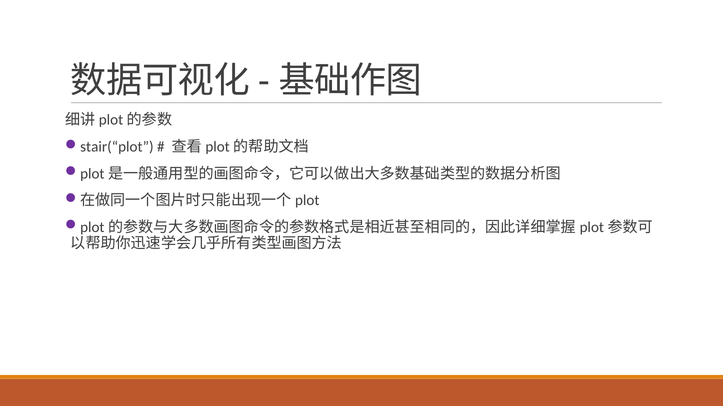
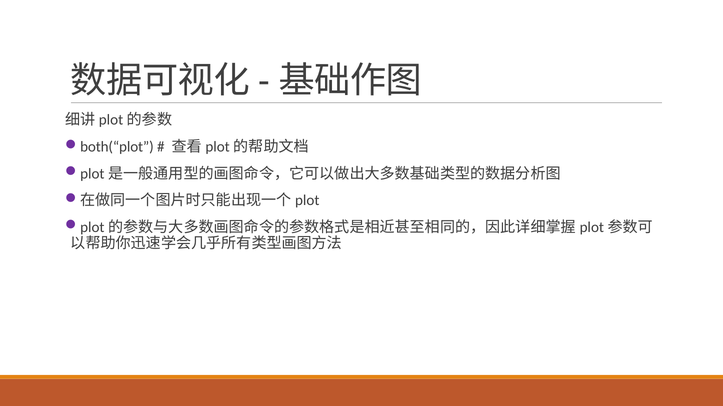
stair(“plot: stair(“plot -> both(“plot (117, 147)
